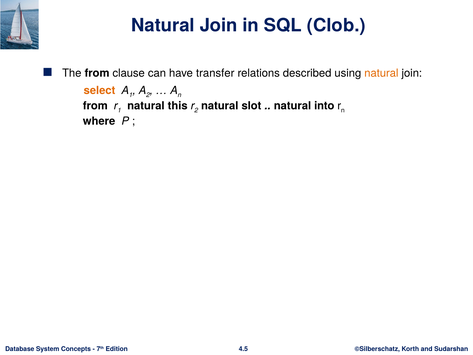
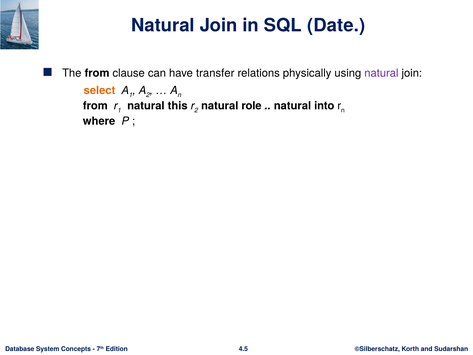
Clob: Clob -> Date (336, 25)
described: described -> physically (307, 73)
natural colour: orange -> purple (381, 73)
slot: slot -> role (252, 106)
